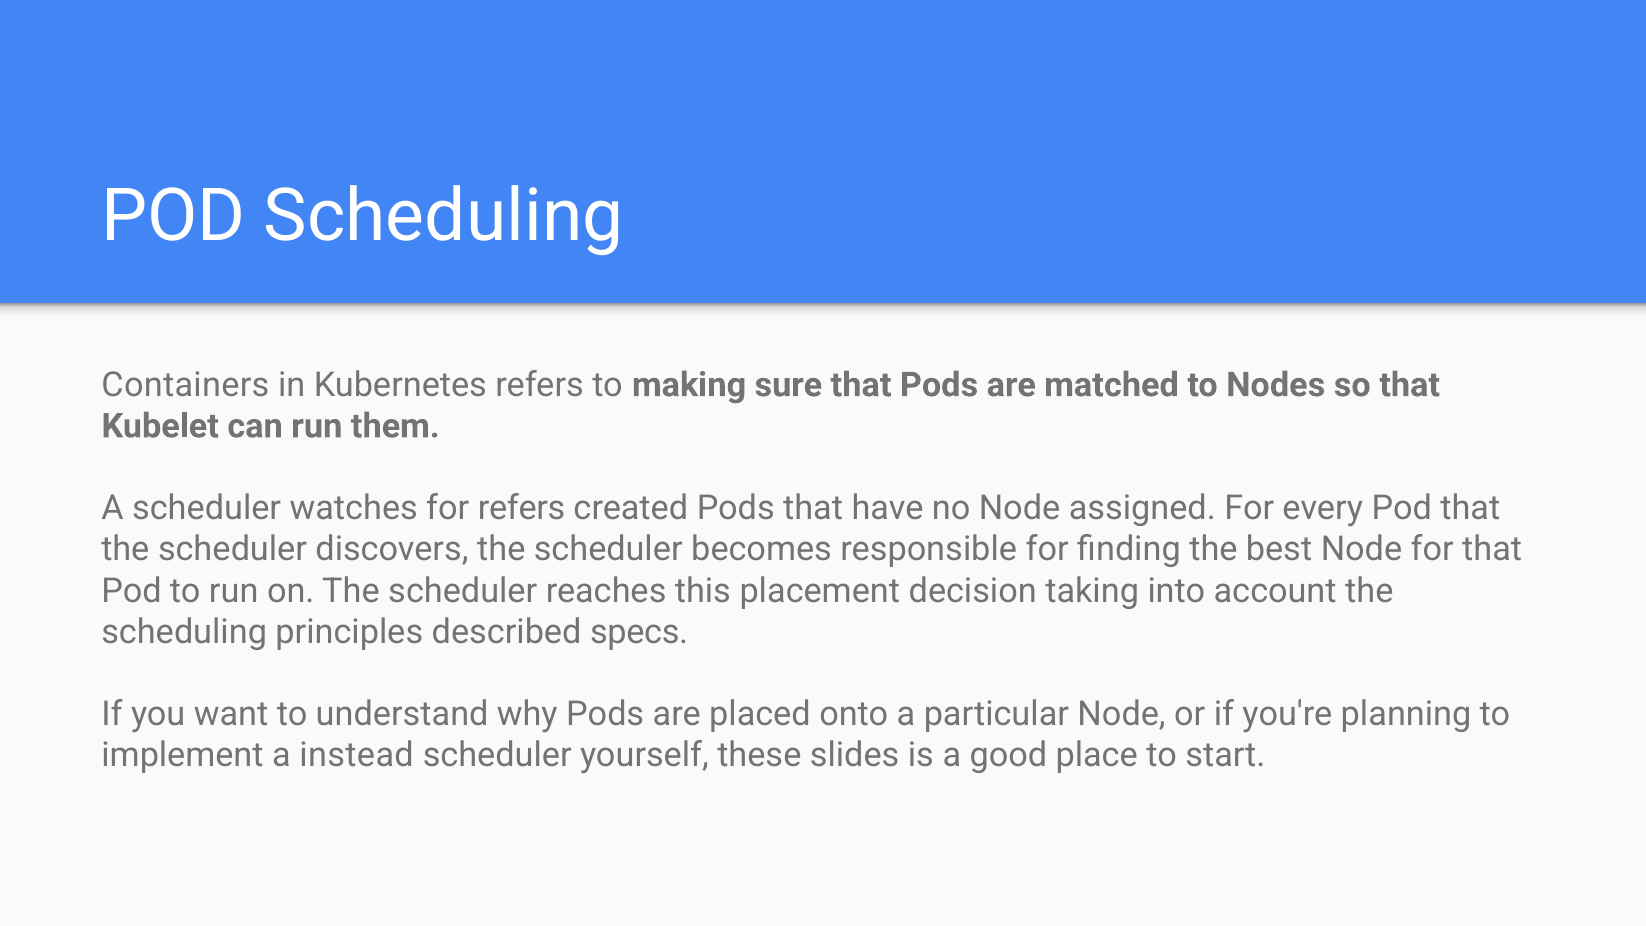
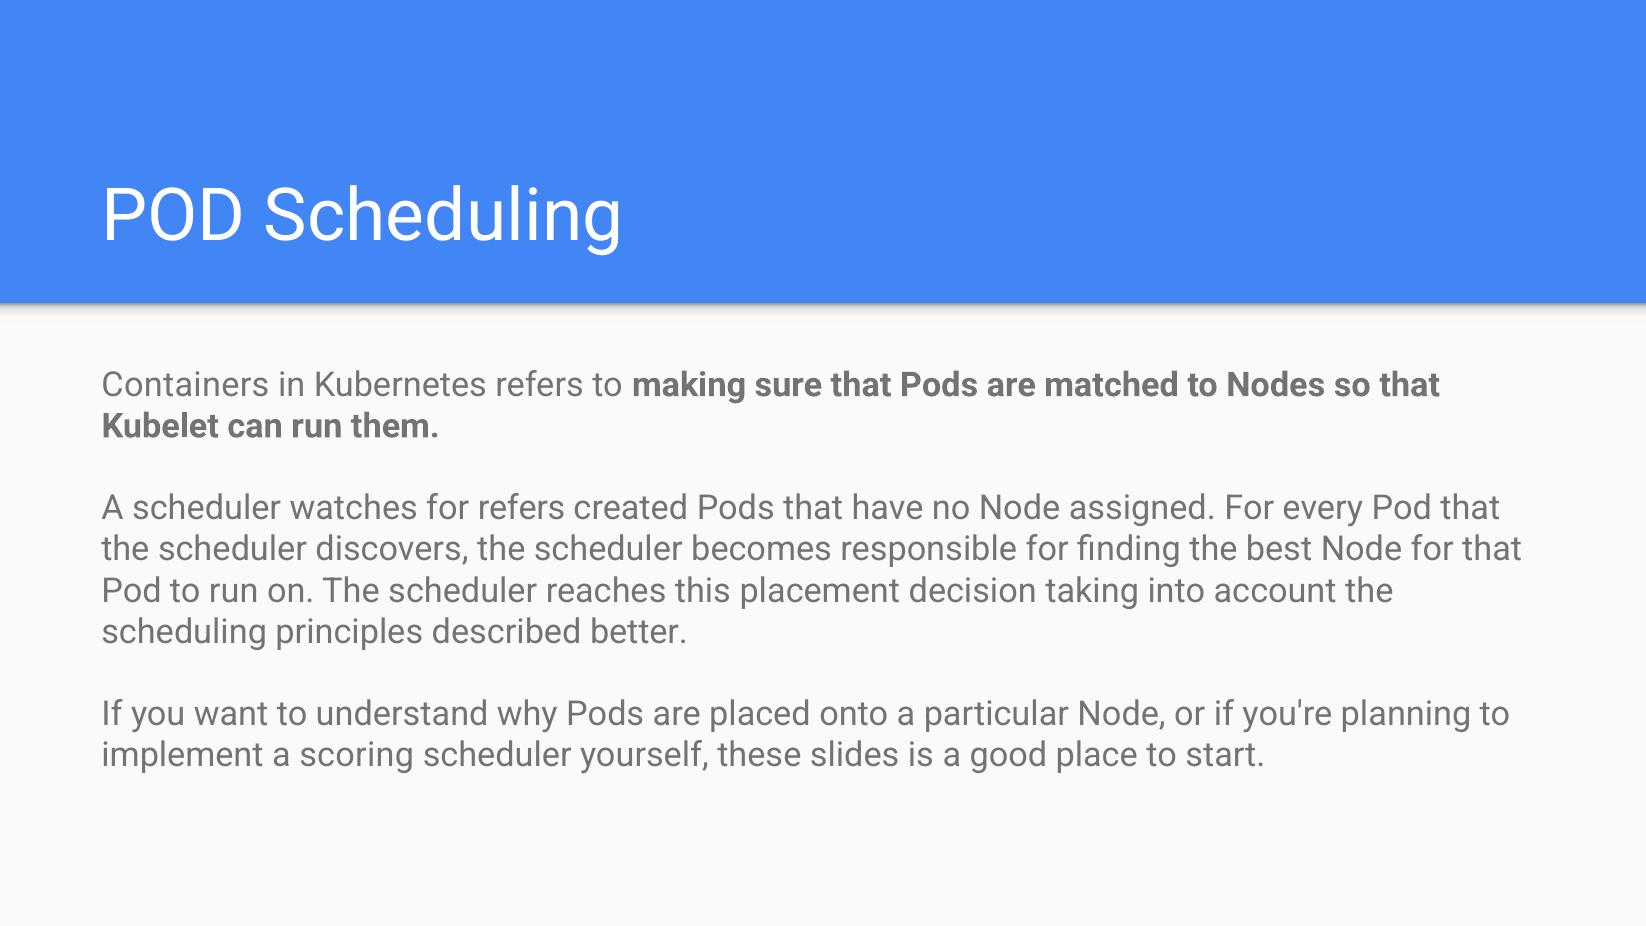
specs: specs -> better (639, 632)
instead: instead -> scoring (357, 755)
